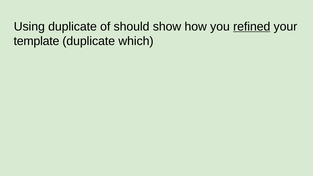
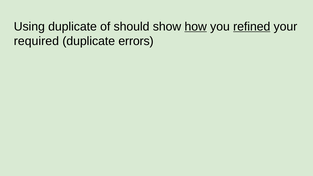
how underline: none -> present (196, 27)
template: template -> required (36, 41)
which: which -> errors (136, 41)
